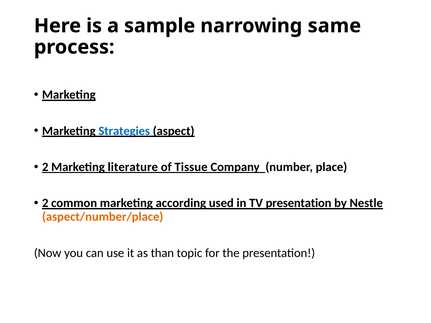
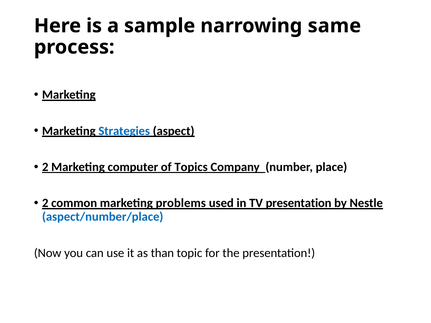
literature: literature -> computer (133, 167)
Tissue: Tissue -> Topics (191, 167)
according: according -> problems (181, 203)
aspect/number/place colour: orange -> blue (103, 217)
